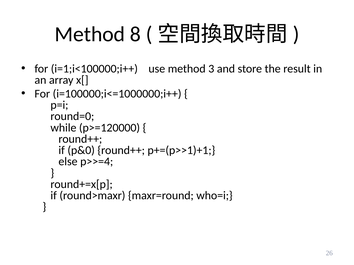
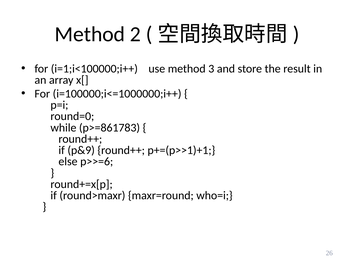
8: 8 -> 2 (135, 34)
p>=120000: p>=120000 -> p>=861783 (110, 128)
p&0: p&0 -> p&9 (81, 151)
p>>=4: p>>=4 -> p>>=6 (97, 162)
